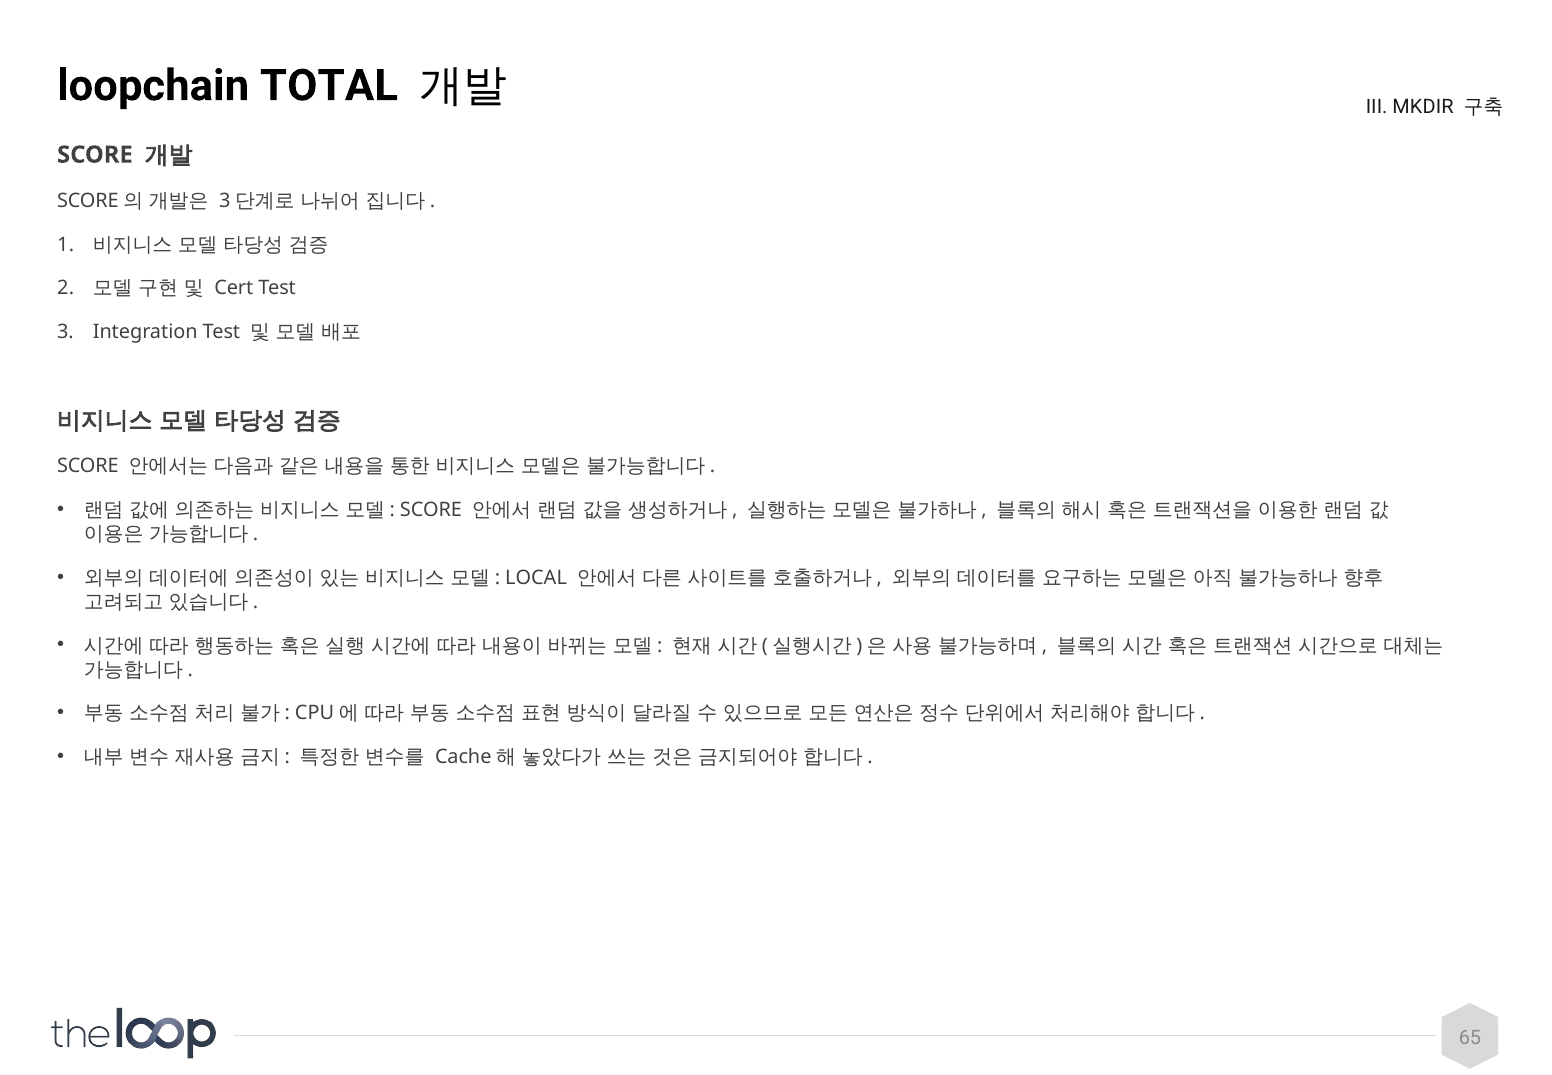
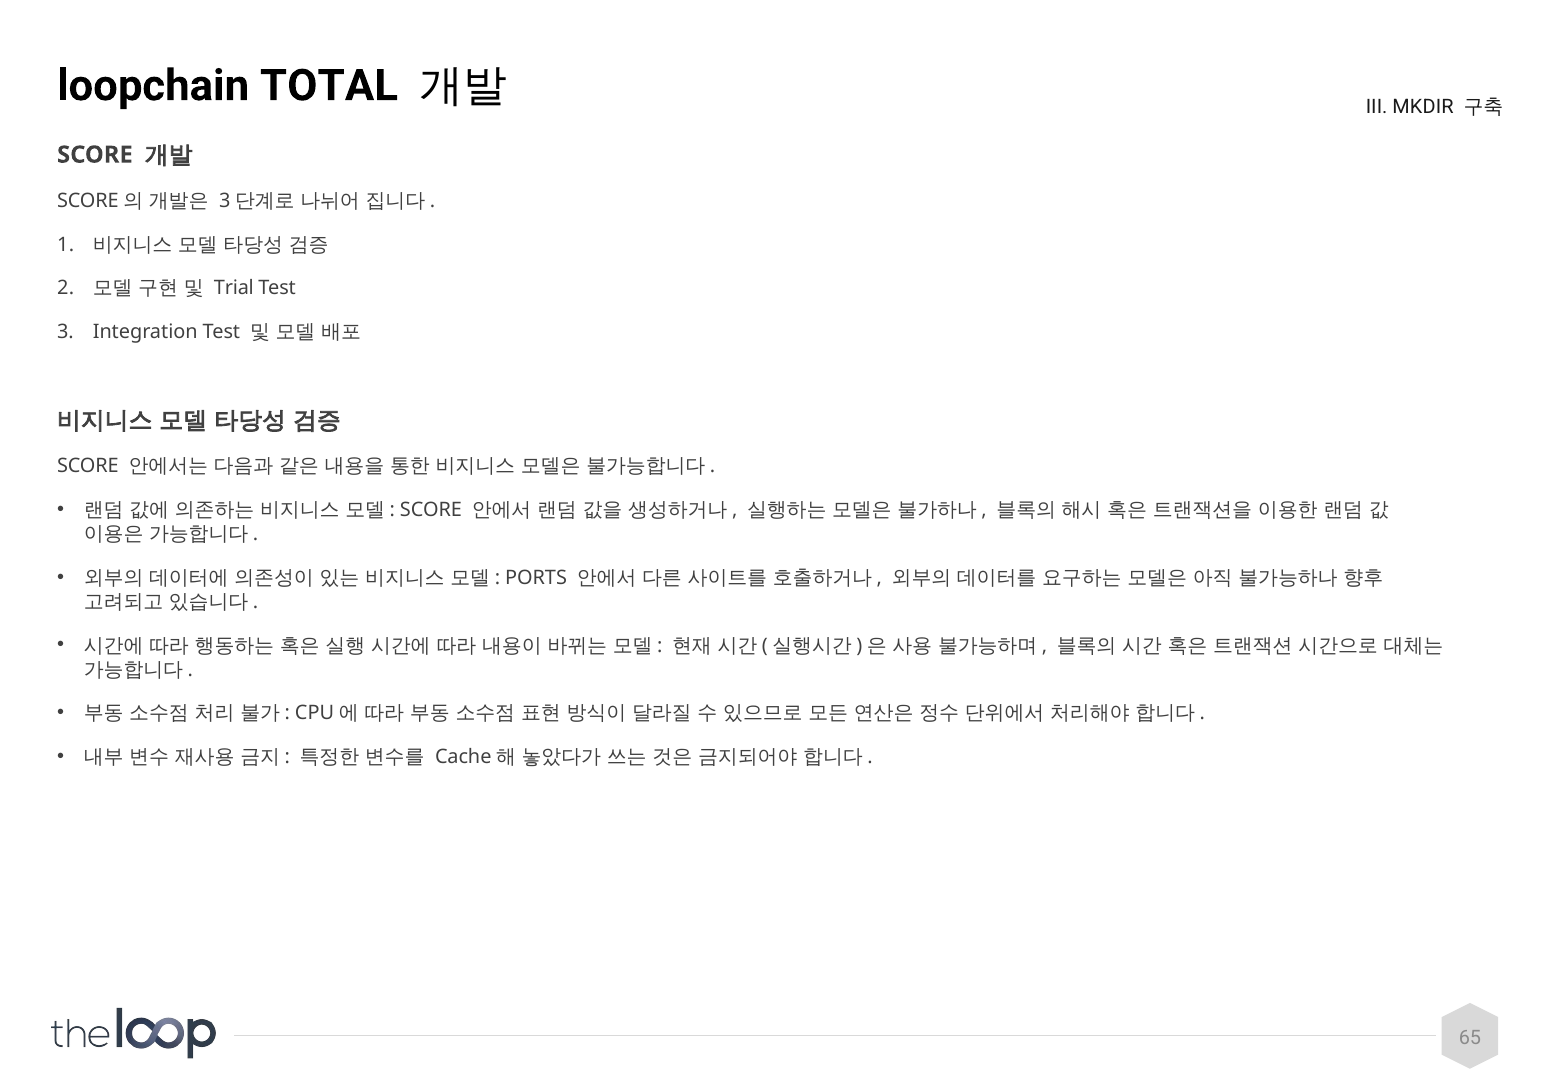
Cert: Cert -> Trial (234, 288)
LOCAL: LOCAL -> PORTS (536, 577)
